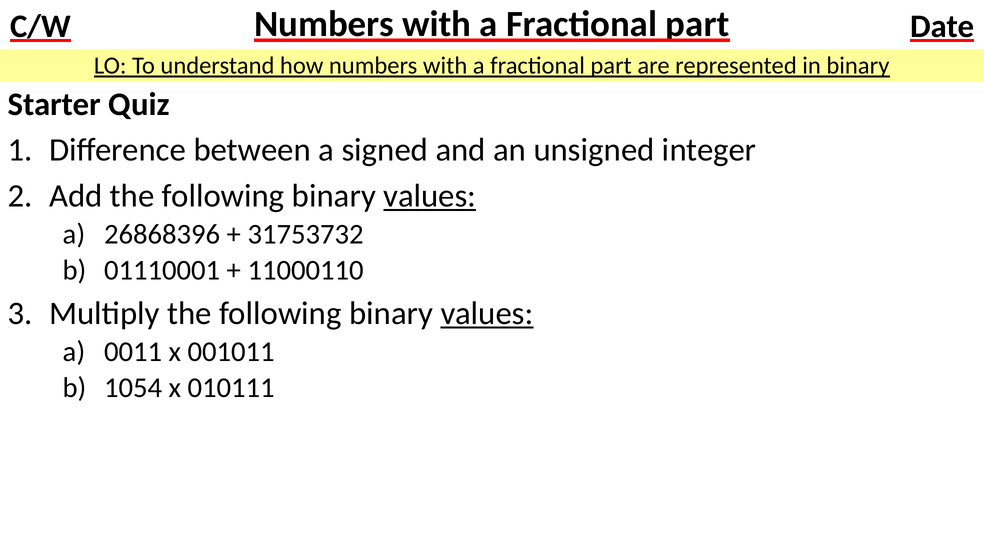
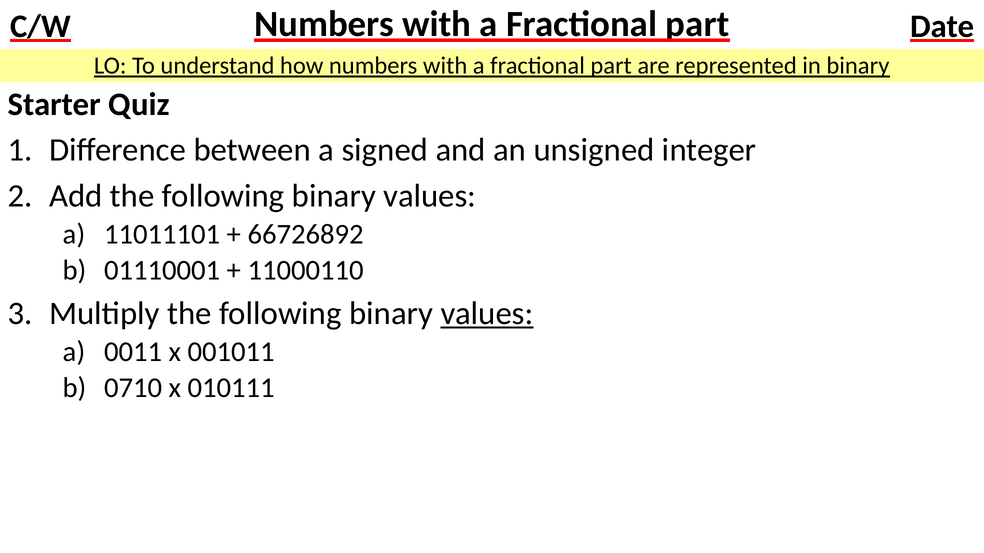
values underline: present -> none (430, 196)
26868396: 26868396 -> 11011101 (162, 234)
31753732: 31753732 -> 66726892 (306, 234)
1054: 1054 -> 0710 (133, 388)
